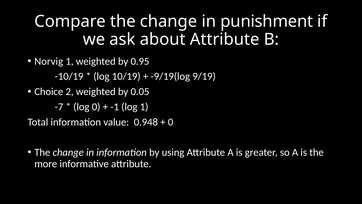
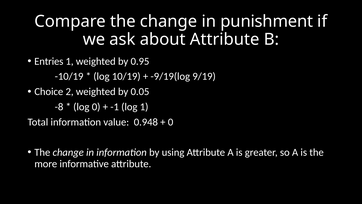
Norvig: Norvig -> Entries (49, 61)
-7: -7 -> -8 (59, 107)
